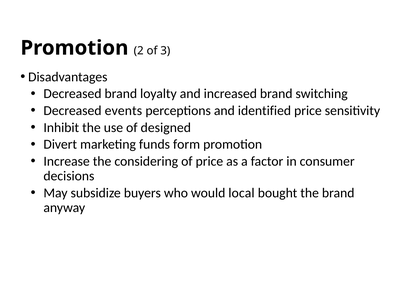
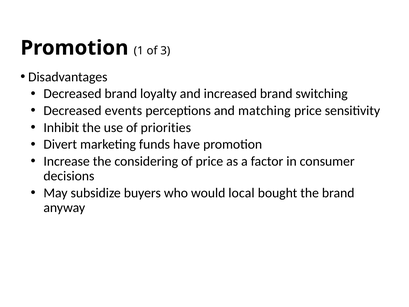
2: 2 -> 1 (139, 51)
identified: identified -> matching (264, 111)
designed: designed -> priorities (166, 127)
form: form -> have (187, 144)
